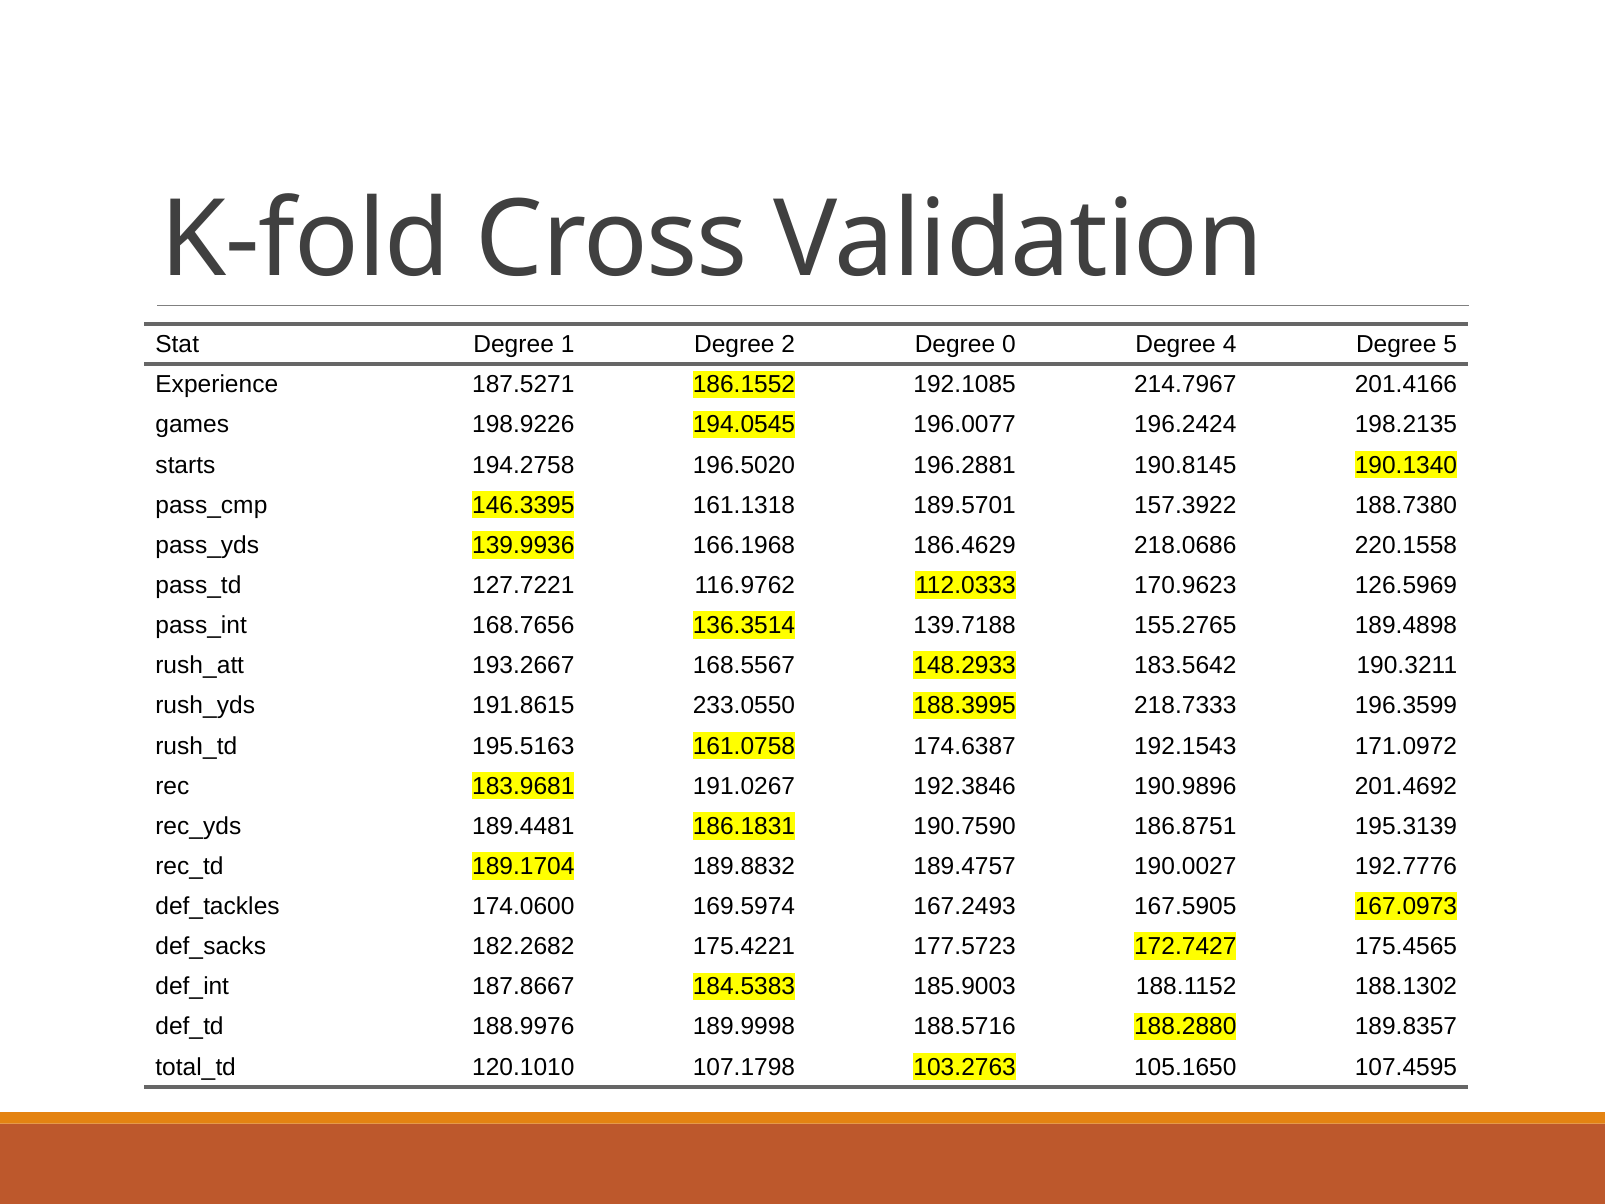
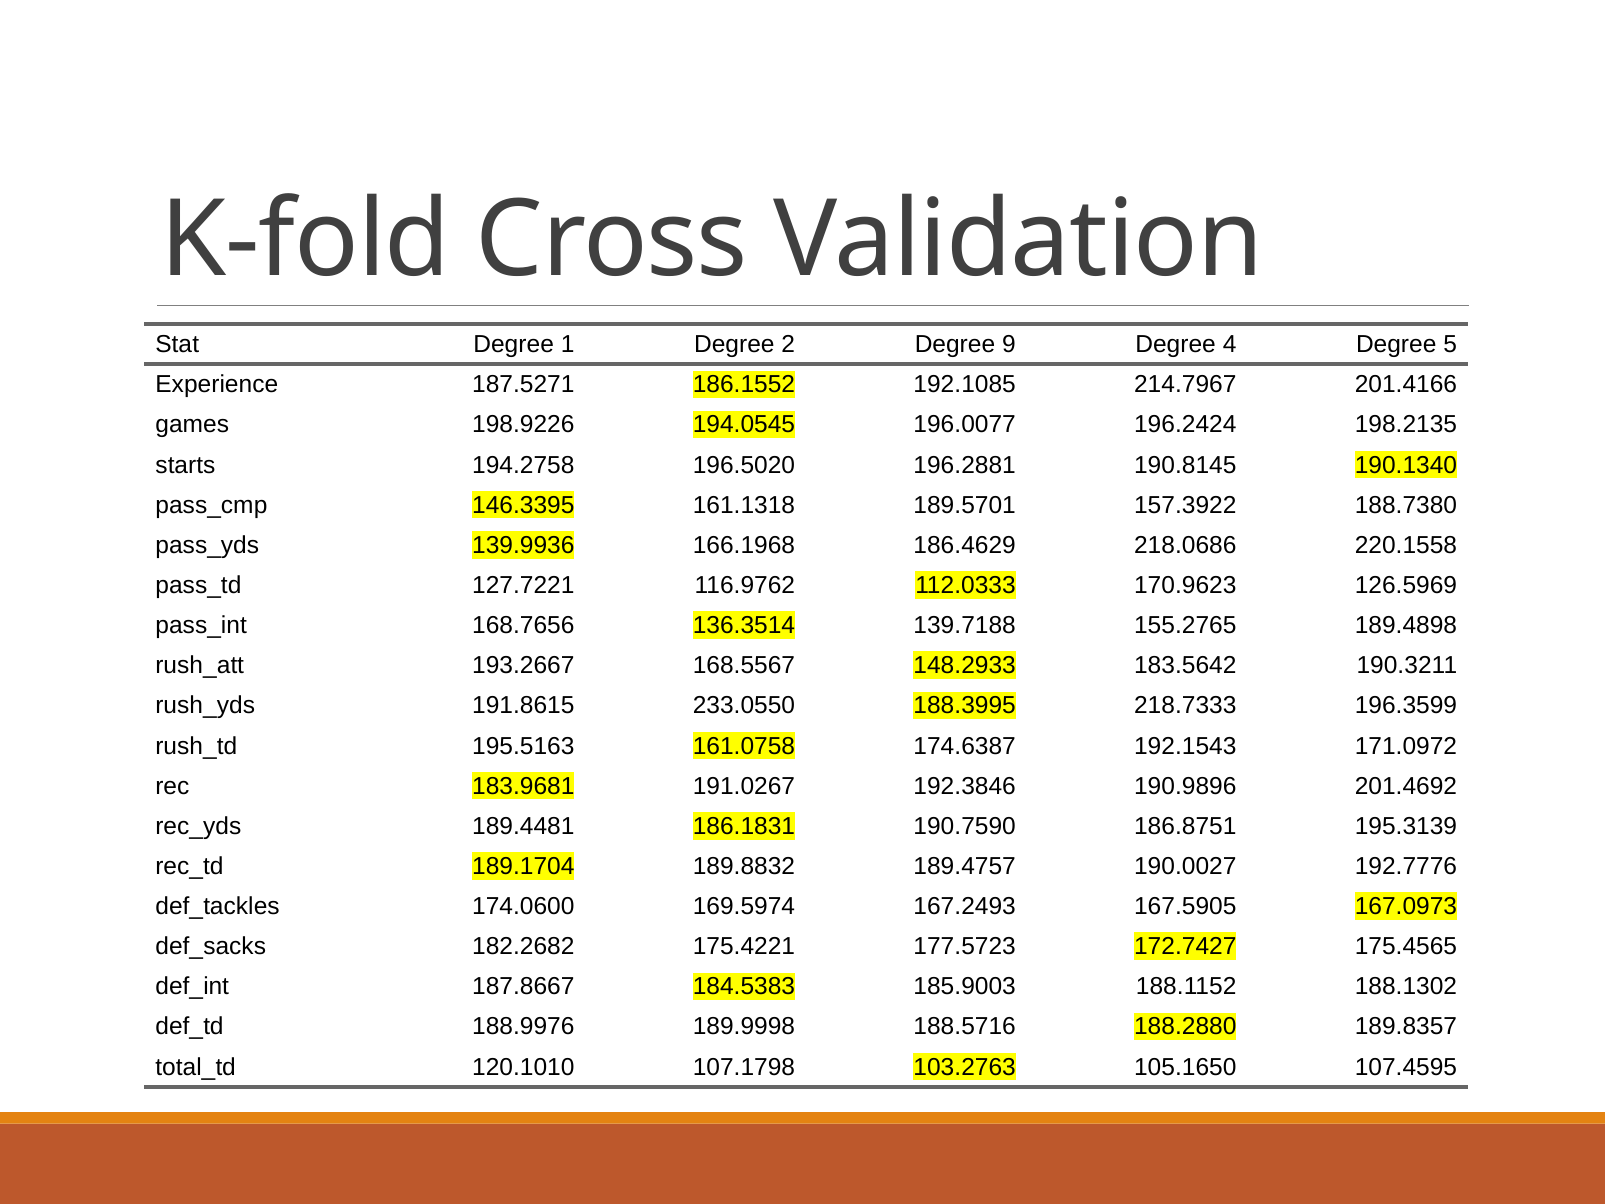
0: 0 -> 9 (1009, 345)
